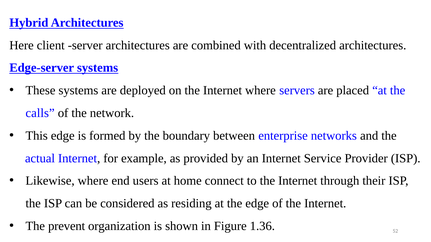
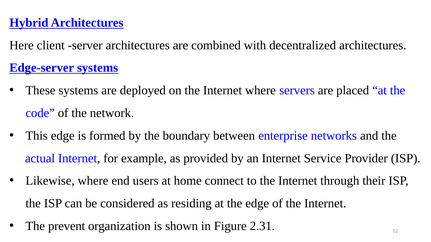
calls: calls -> code (40, 113)
1.36: 1.36 -> 2.31 (262, 226)
